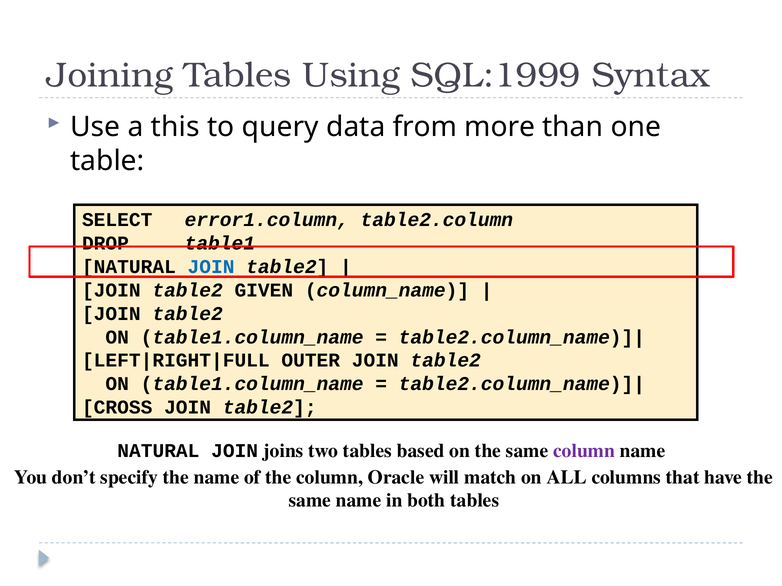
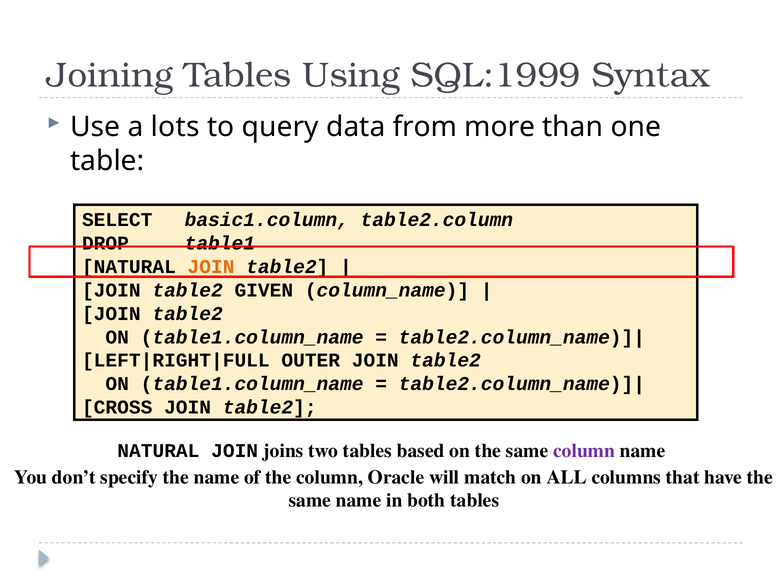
this: this -> lots (175, 127)
error1.column: error1.column -> basic1.column (267, 220)
JOIN colour: blue -> orange (211, 267)
